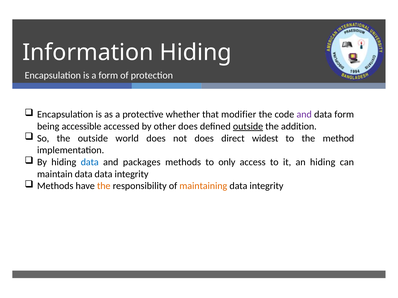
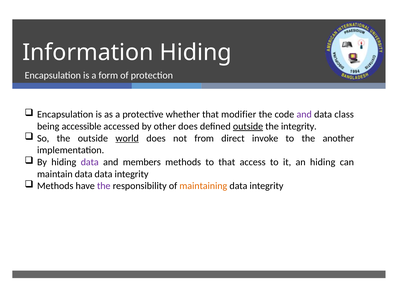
data form: form -> class (344, 115)
the addition: addition -> integrity (299, 127)
world underline: none -> present (127, 139)
not does: does -> from (204, 139)
widest: widest -> invoke (265, 139)
method: method -> another (338, 139)
data colour: blue -> purple (90, 162)
packages: packages -> members (142, 162)
to only: only -> that (227, 162)
the colour: orange -> purple (104, 186)
